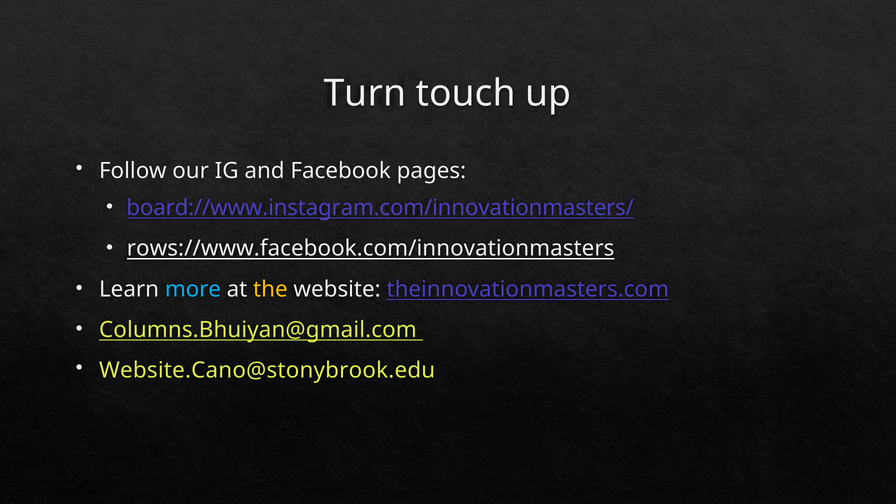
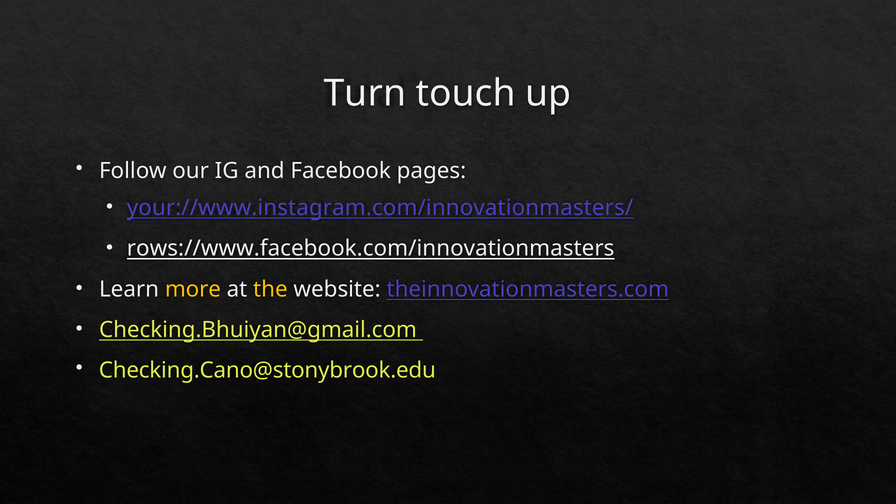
board://www.instagram.com/innovationmasters/: board://www.instagram.com/innovationmasters/ -> your://www.instagram.com/innovationmasters/ (380, 208)
more colour: light blue -> yellow (193, 289)
Columns.Bhuiyan@gmail.com: Columns.Bhuiyan@gmail.com -> Checking.Bhuiyan@gmail.com (258, 330)
Website.Cano@stonybrook.edu: Website.Cano@stonybrook.edu -> Checking.Cano@stonybrook.edu (267, 371)
